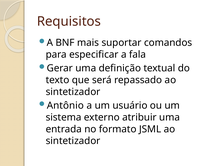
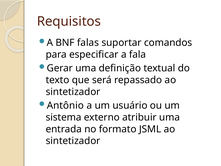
mais: mais -> falas (88, 43)
